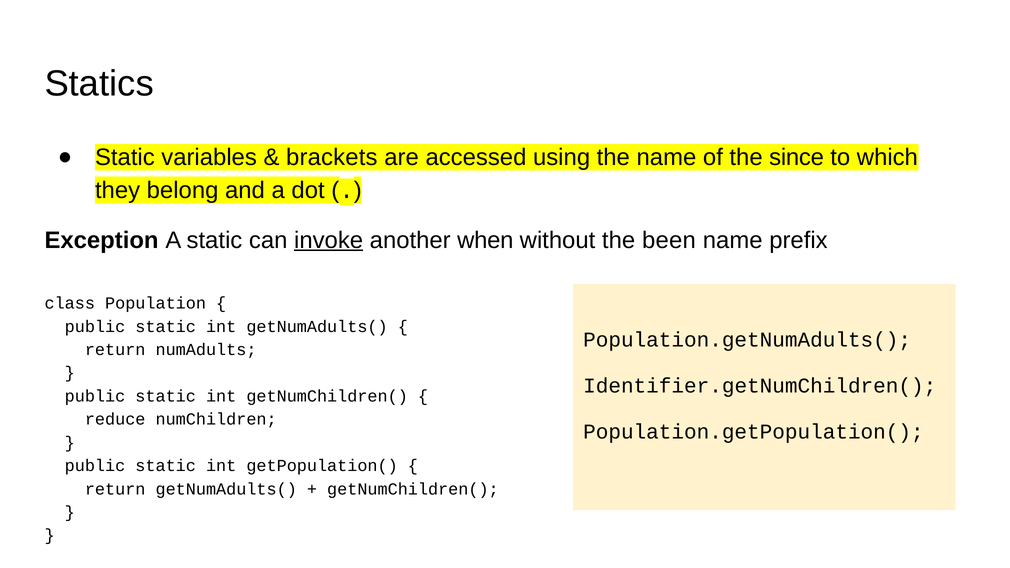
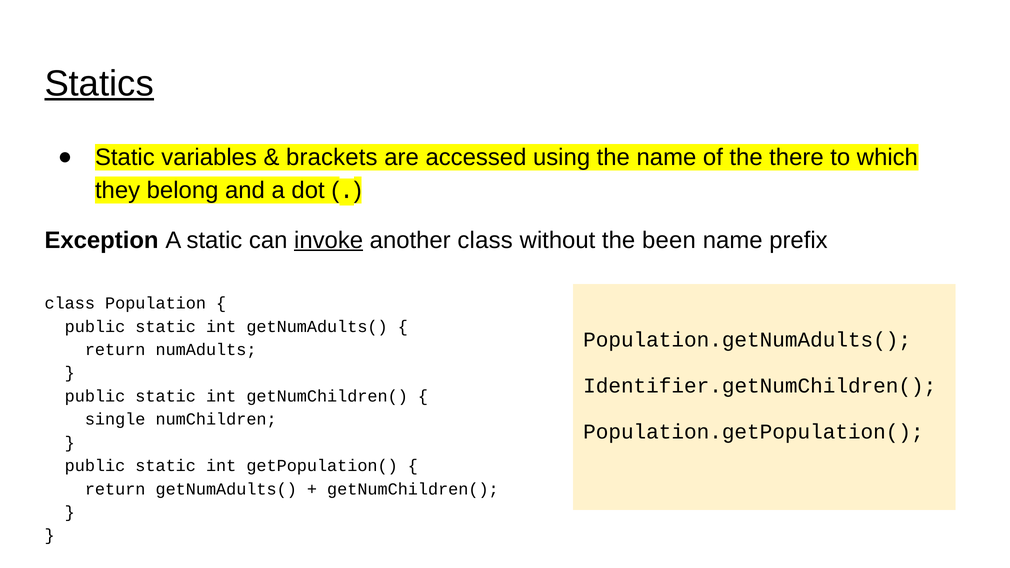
Statics underline: none -> present (99, 84)
since: since -> there (796, 158)
another when: when -> class (485, 240)
reduce: reduce -> single (115, 419)
